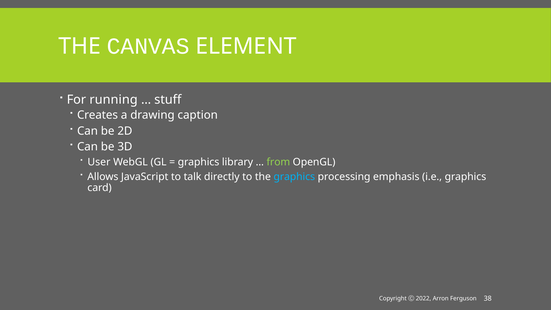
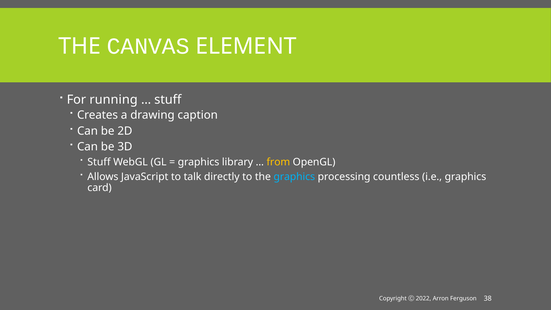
User: User -> Stuff (99, 162)
from colour: light green -> yellow (278, 162)
emphasis: emphasis -> countless (396, 177)
